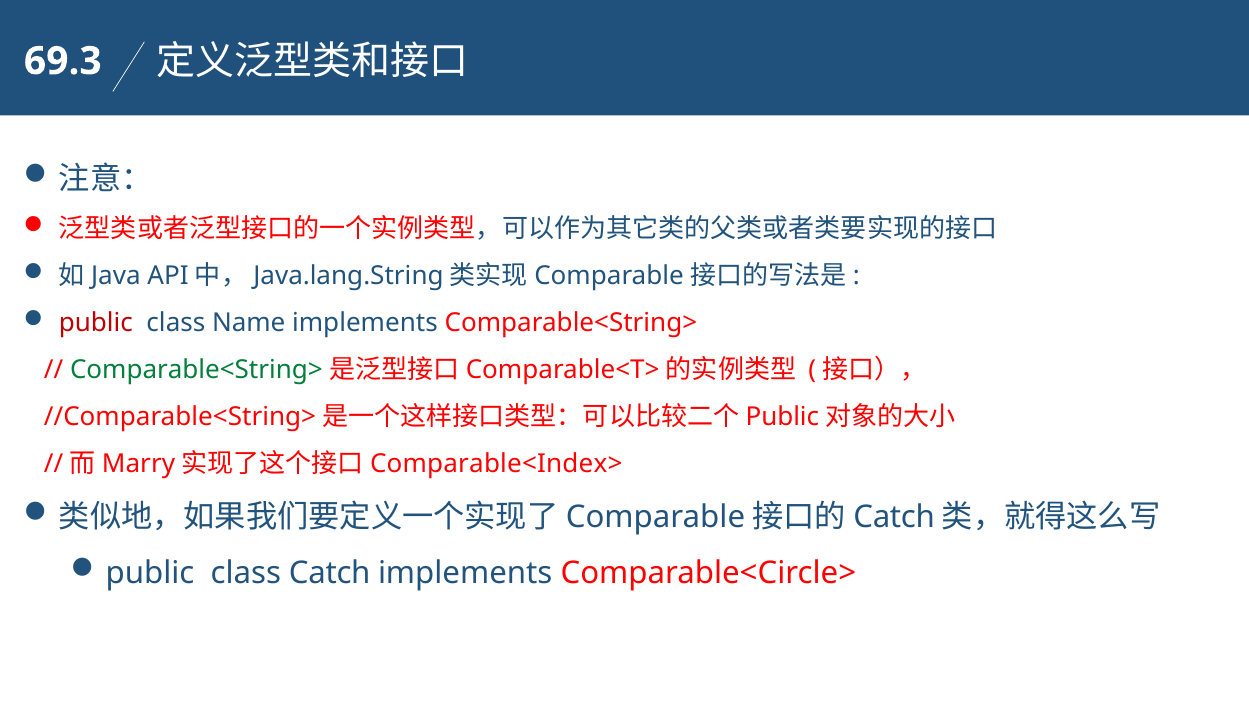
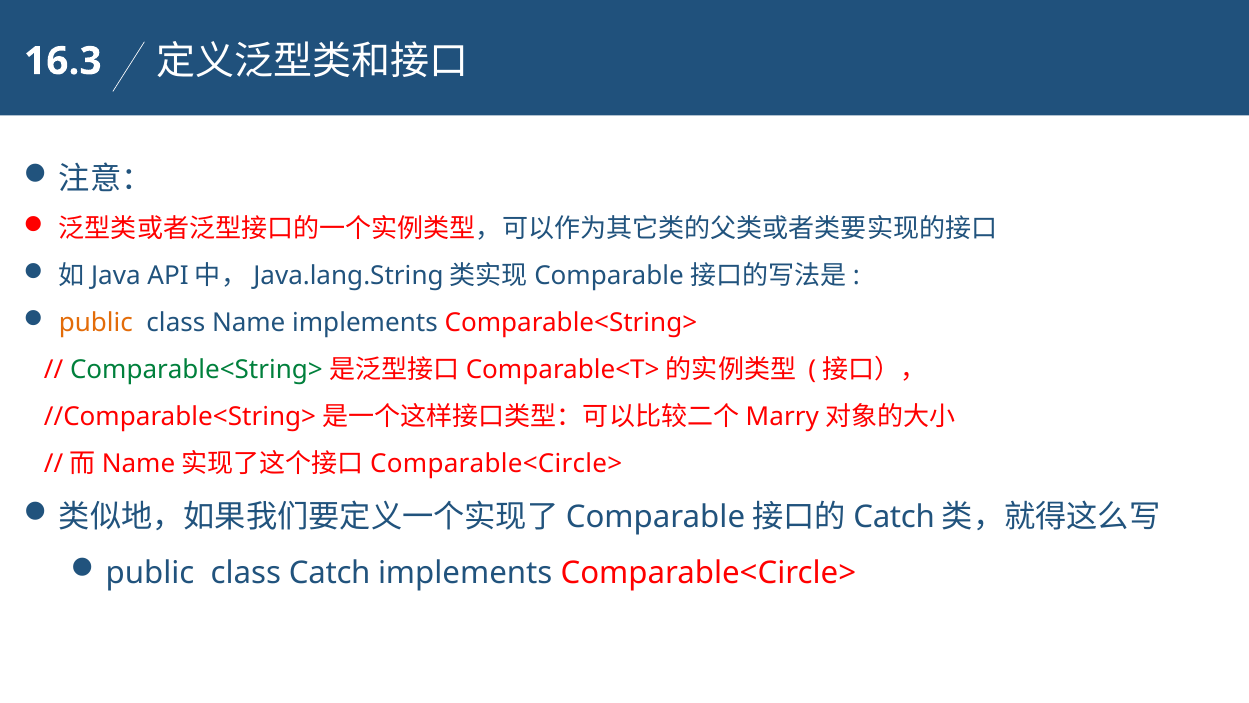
69.3: 69.3 -> 16.3 (63, 61)
public colour: red -> orange (96, 323)
Public: Public -> Marry (782, 416)
Marry: Marry -> Name (139, 463)
Comparable<Index>: Comparable<Index> -> Comparable<Circle> (496, 463)
